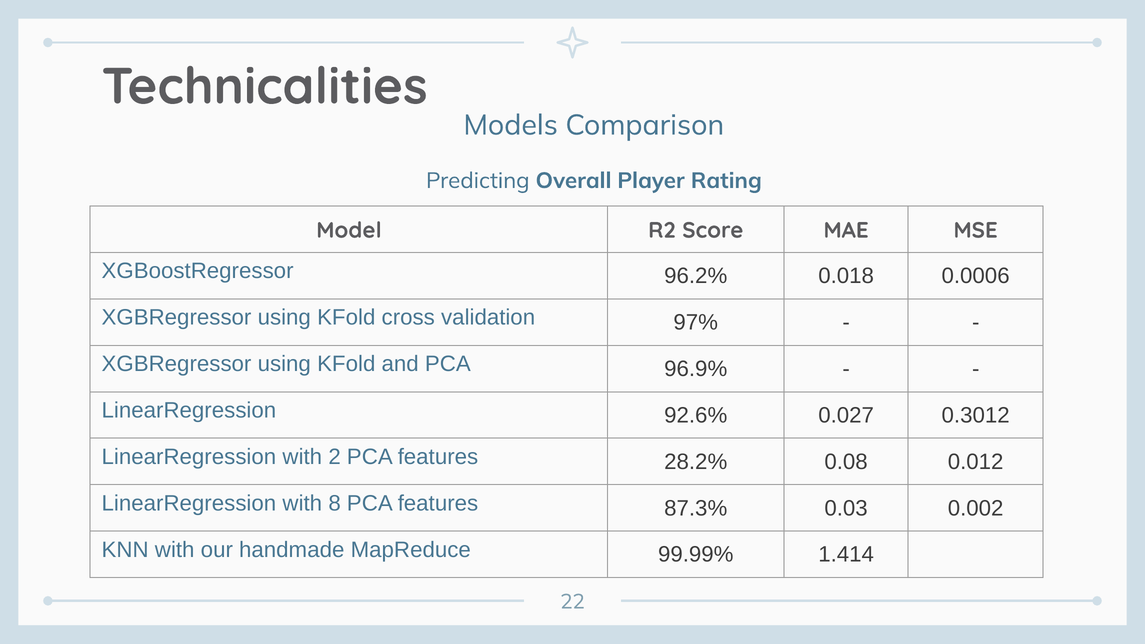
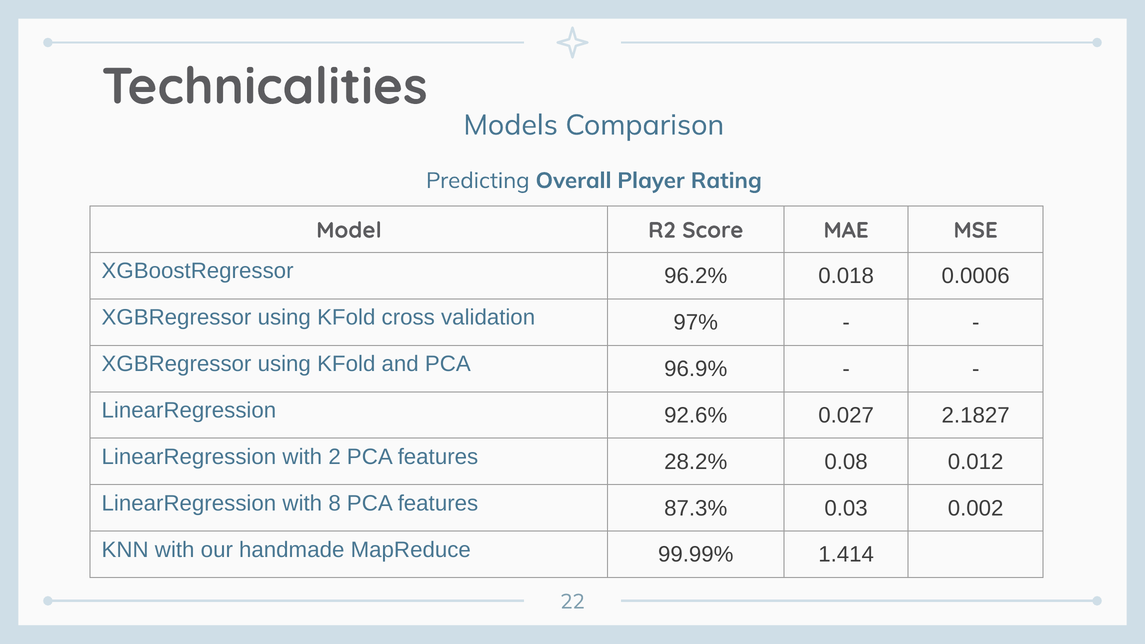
0.3012: 0.3012 -> 2.1827 (976, 415)
